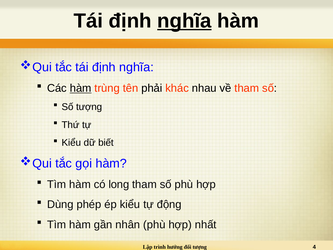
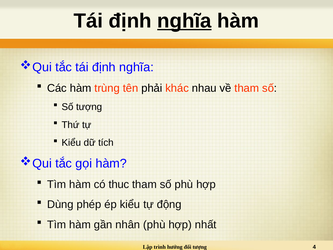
hàm underline: present -> none (81, 88)
biết: biết -> tích (106, 143)
long: long -> thuc (119, 184)
